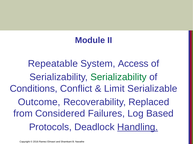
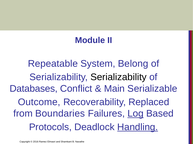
Access: Access -> Belong (133, 64)
Serializability colour: green -> black (119, 77)
Conditions: Conditions -> Databases (34, 89)
Limit: Limit -> Main (114, 89)
Considered: Considered -> Boundaries (60, 114)
Log underline: none -> present (136, 114)
